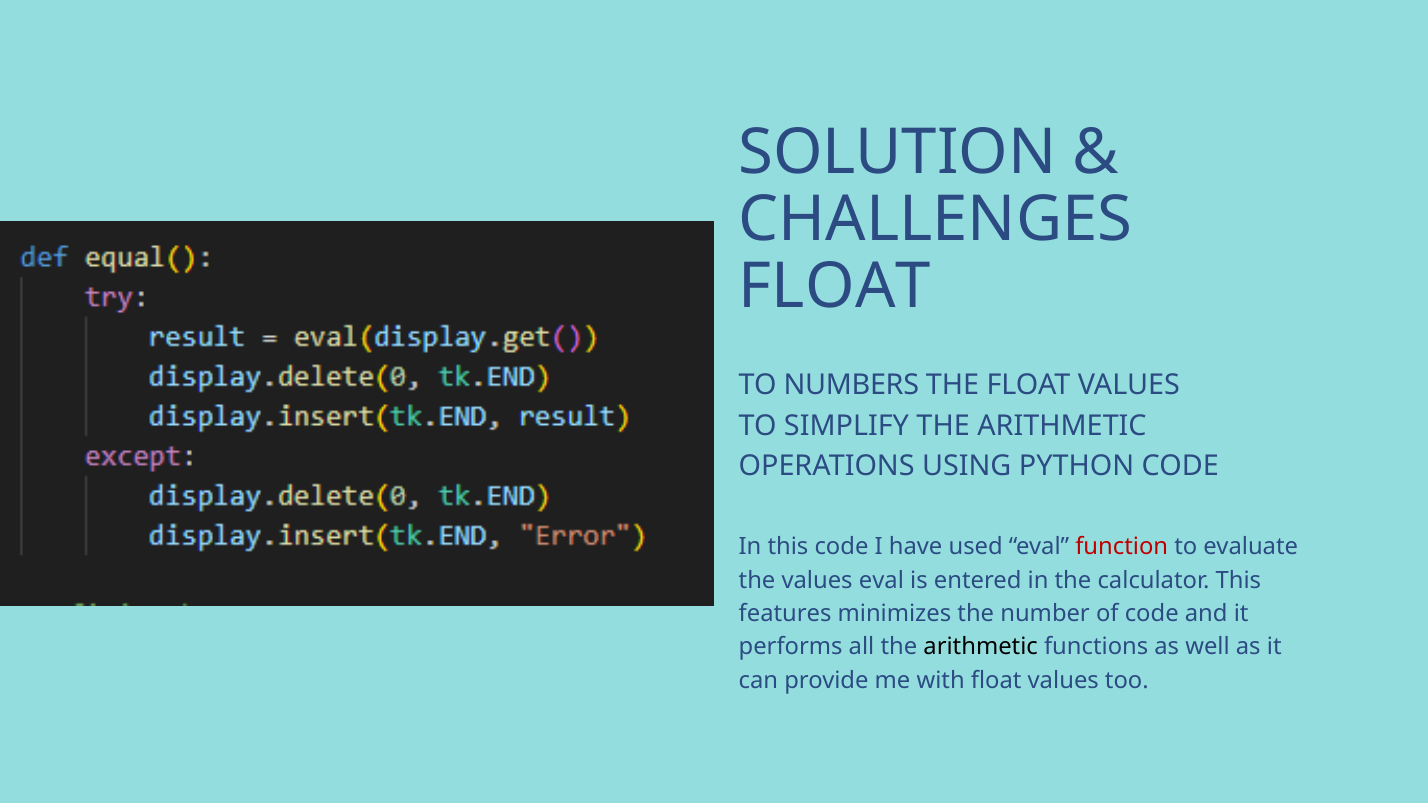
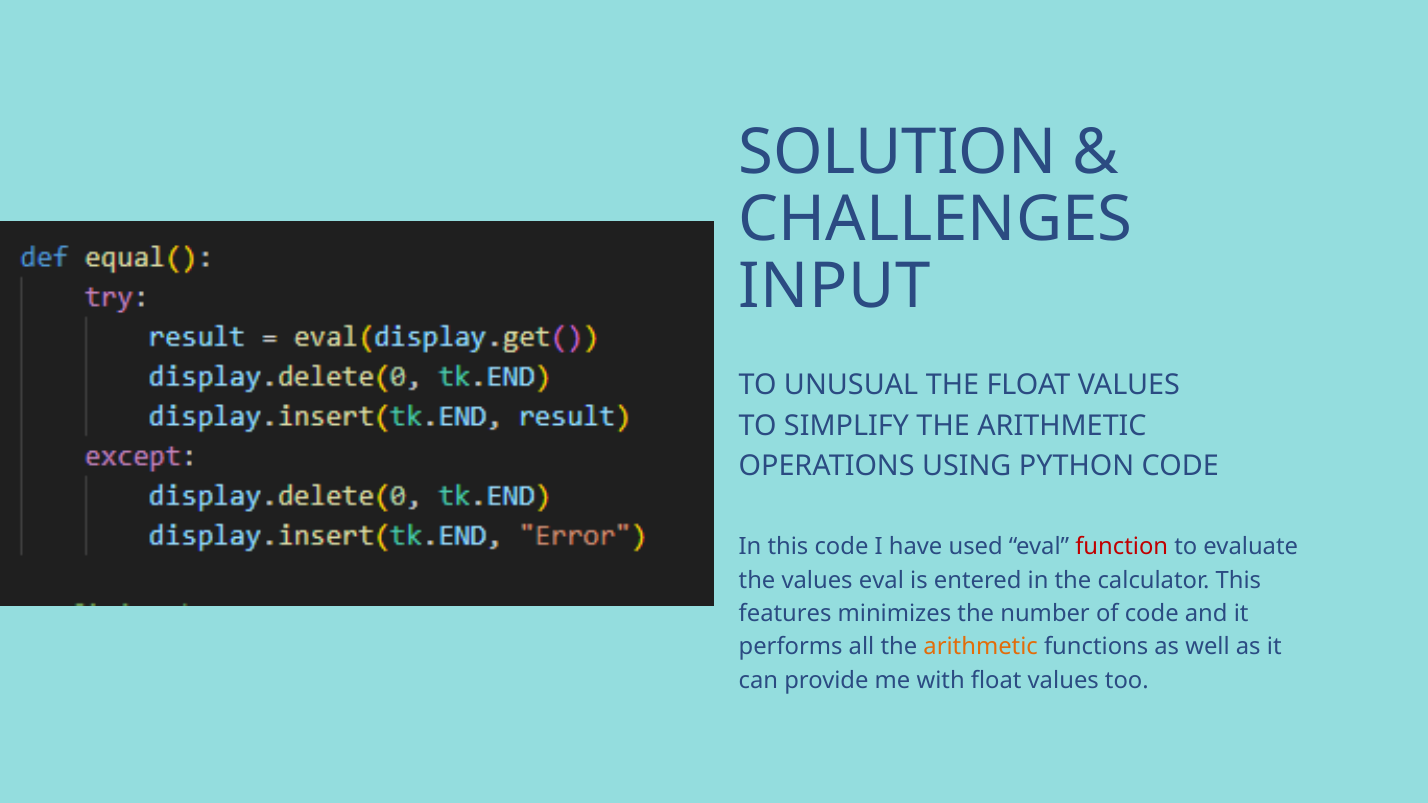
FLOAT: FLOAT -> INPUT (835, 286)
NUMBERS: NUMBERS -> UNUSUAL (851, 385)
arithmetic colour: black -> orange (981, 647)
